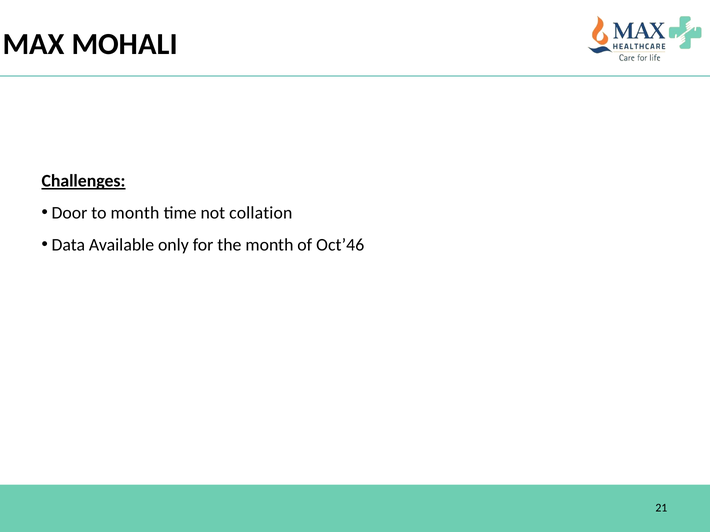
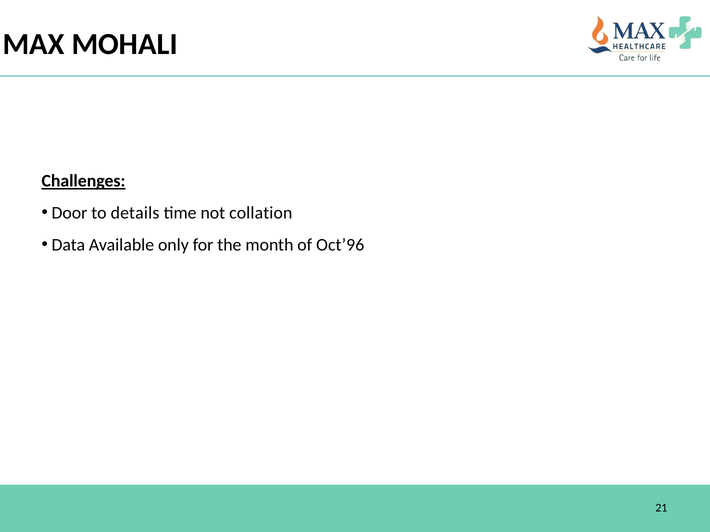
to month: month -> details (135, 213)
Oct’46: Oct’46 -> Oct’96 (340, 245)
